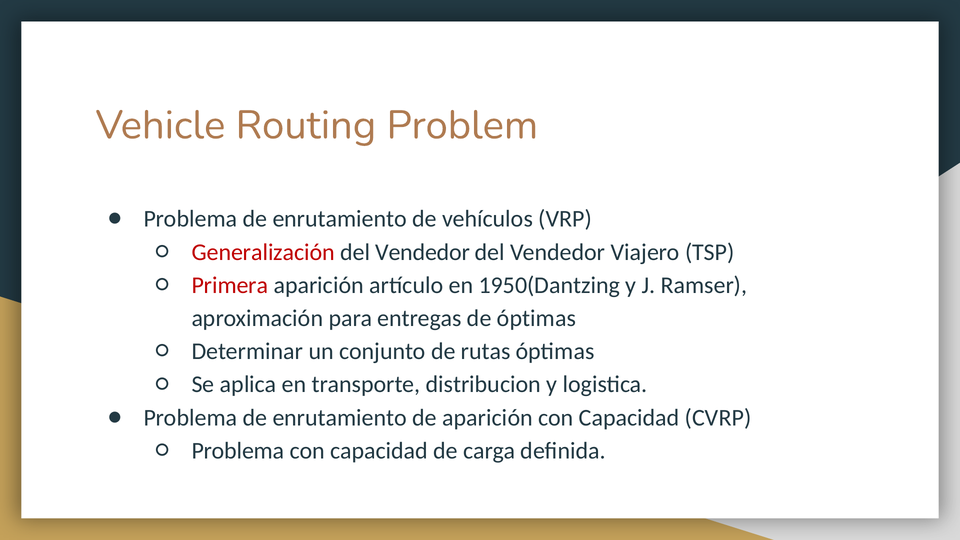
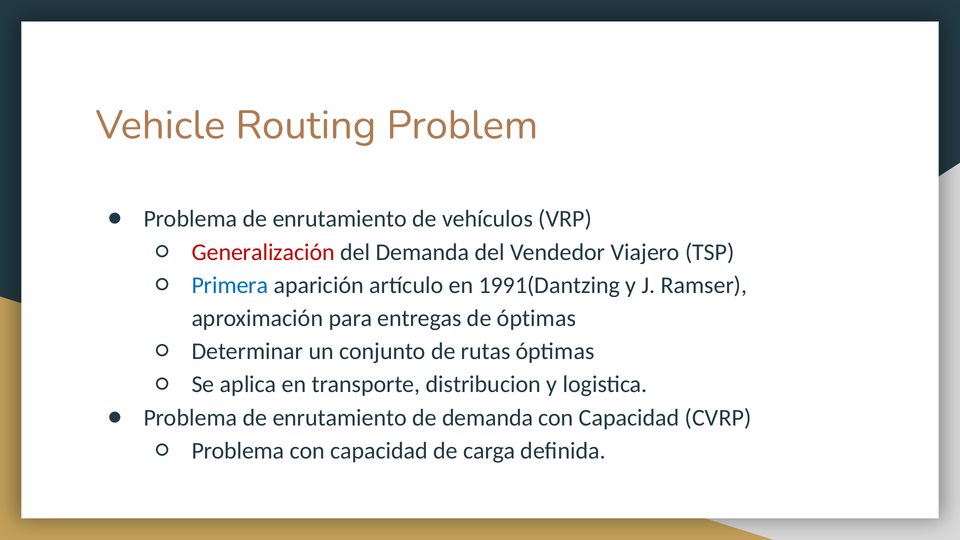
Vendedor: Vendedor -> Demanda (423, 252)
Primera colour: red -> blue (230, 285)
1950(Dantzing: 1950(Dantzing -> 1991(Dantzing (549, 285)
de aparición: aparición -> demanda (488, 418)
